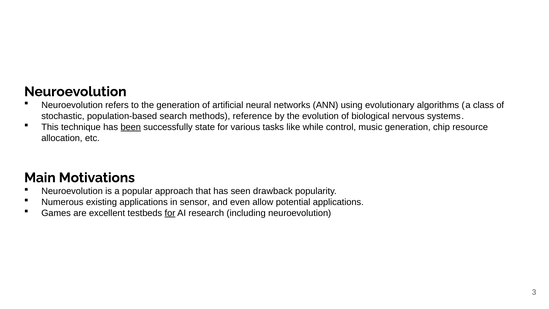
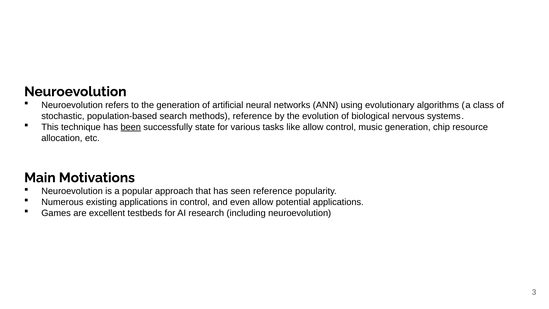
like while: while -> allow (313, 127)
seen drawback: drawback -> reference (273, 191)
in sensor: sensor -> control (195, 202)
for underline: present -> none (170, 213)
